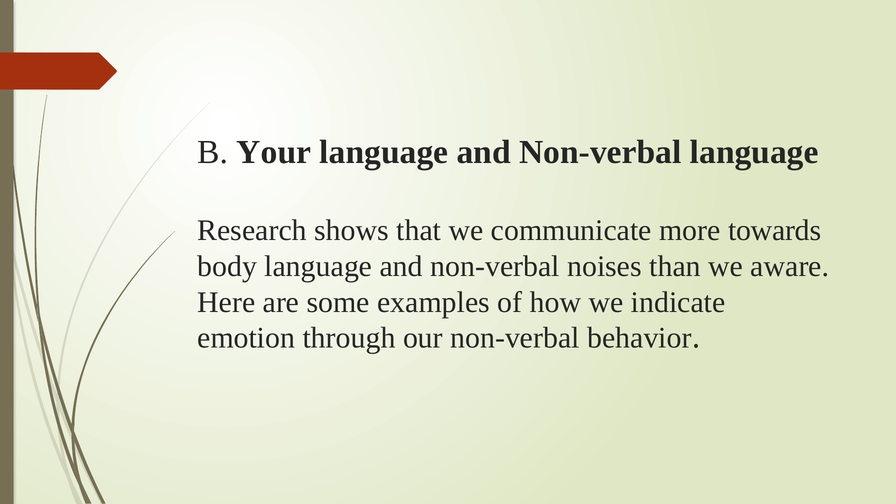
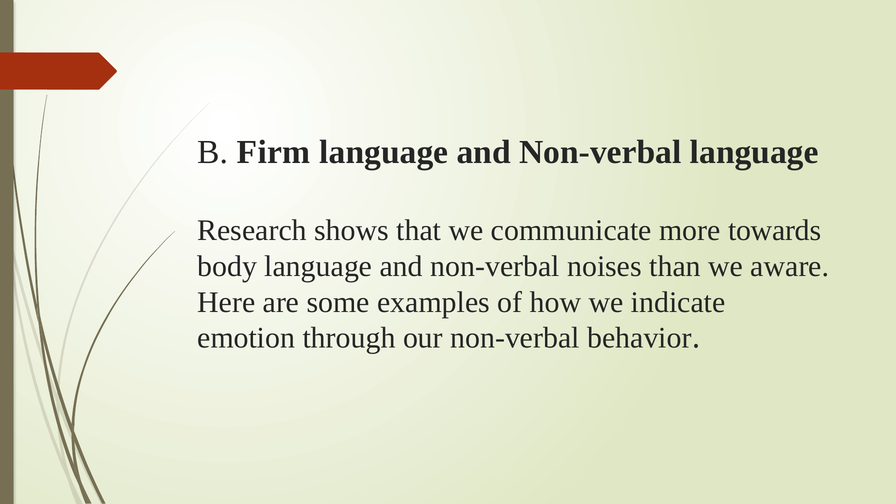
Your: Your -> Firm (274, 152)
